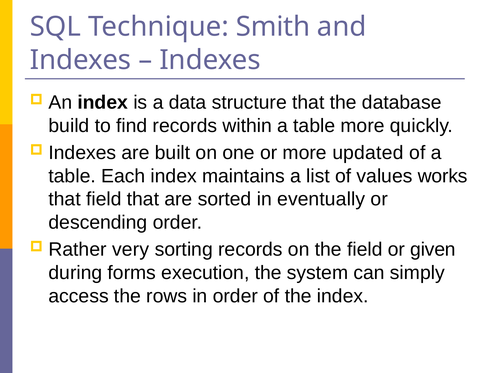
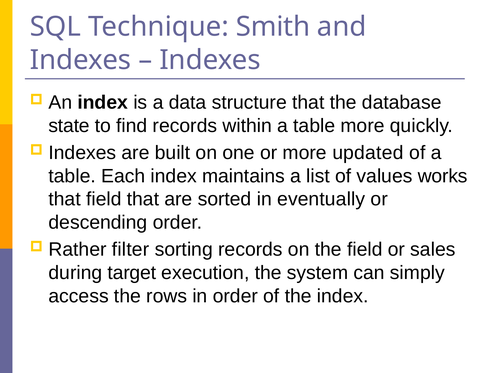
build: build -> state (69, 126)
very: very -> filter (131, 250)
given: given -> sales (433, 250)
forms: forms -> target (132, 273)
